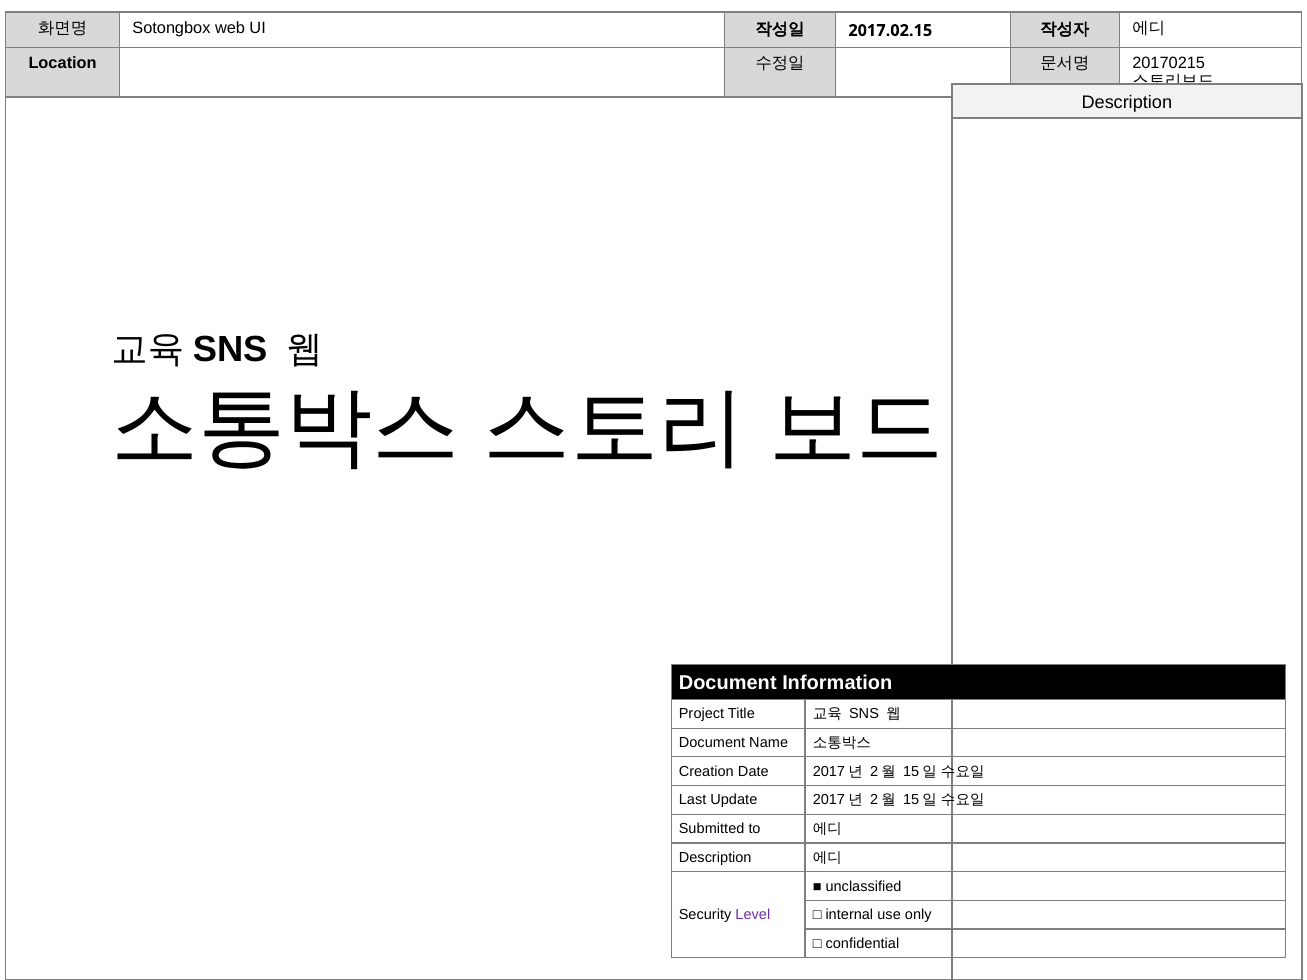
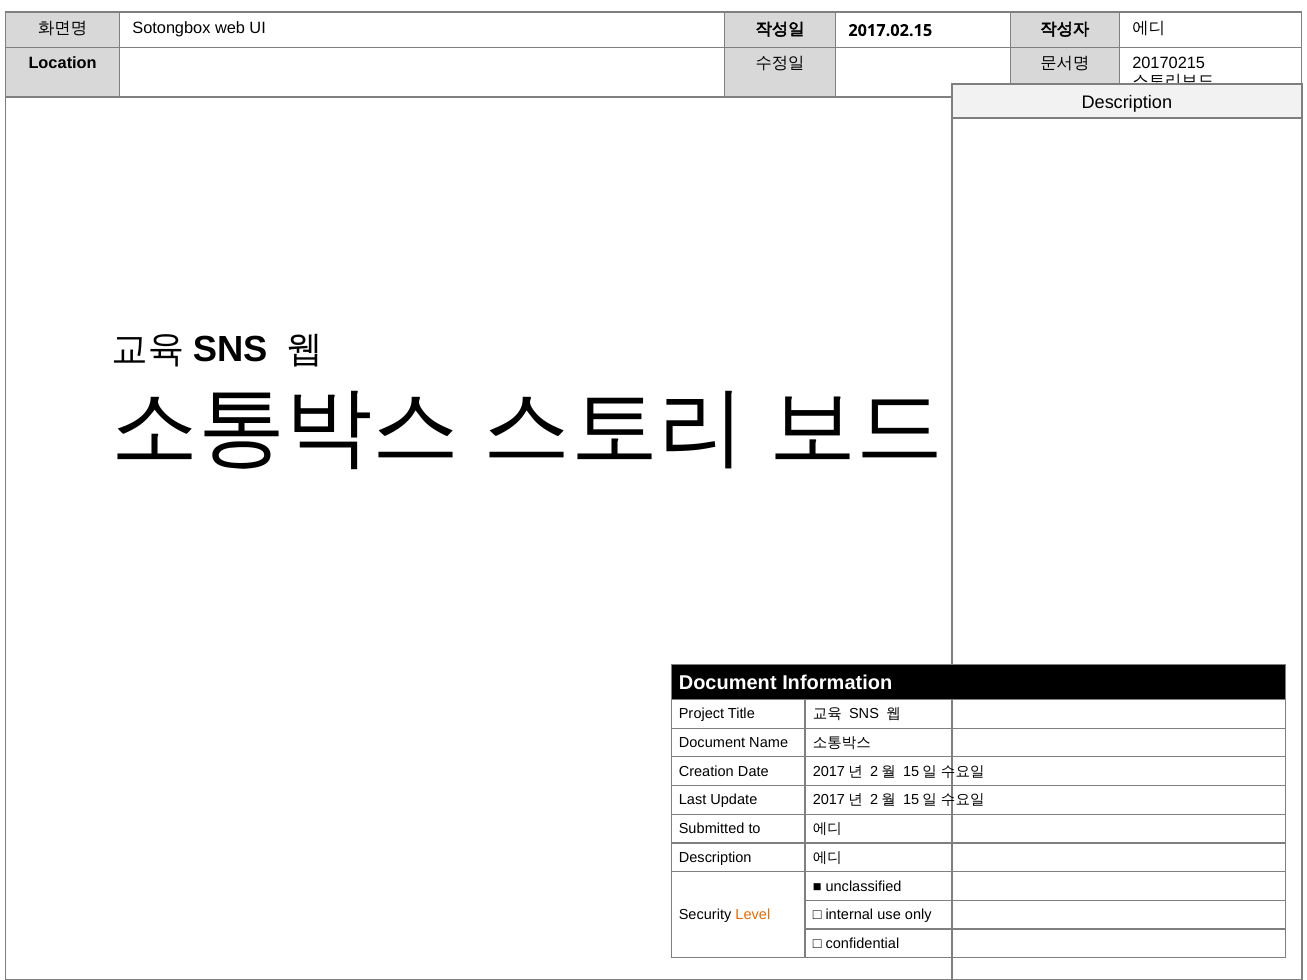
Level colour: purple -> orange (753, 915)
